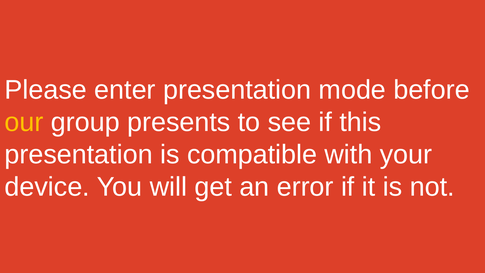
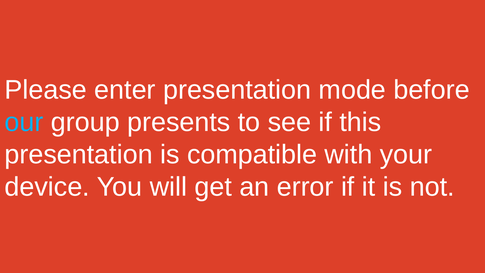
our colour: yellow -> light blue (24, 122)
